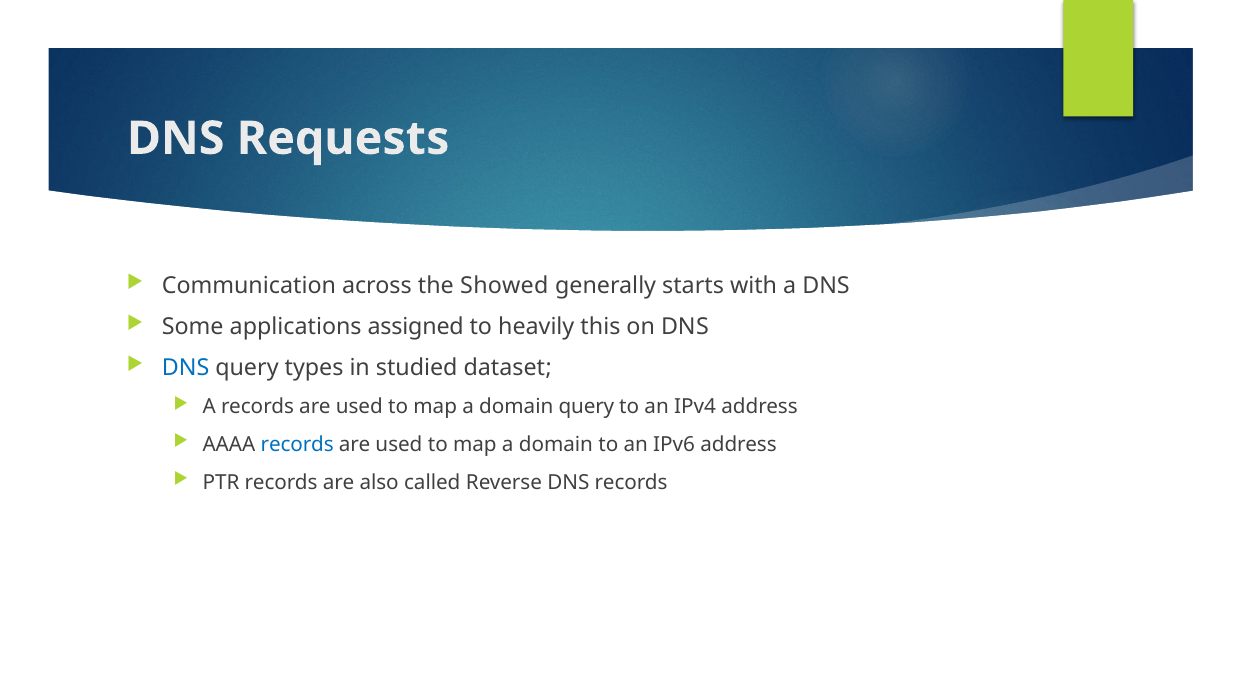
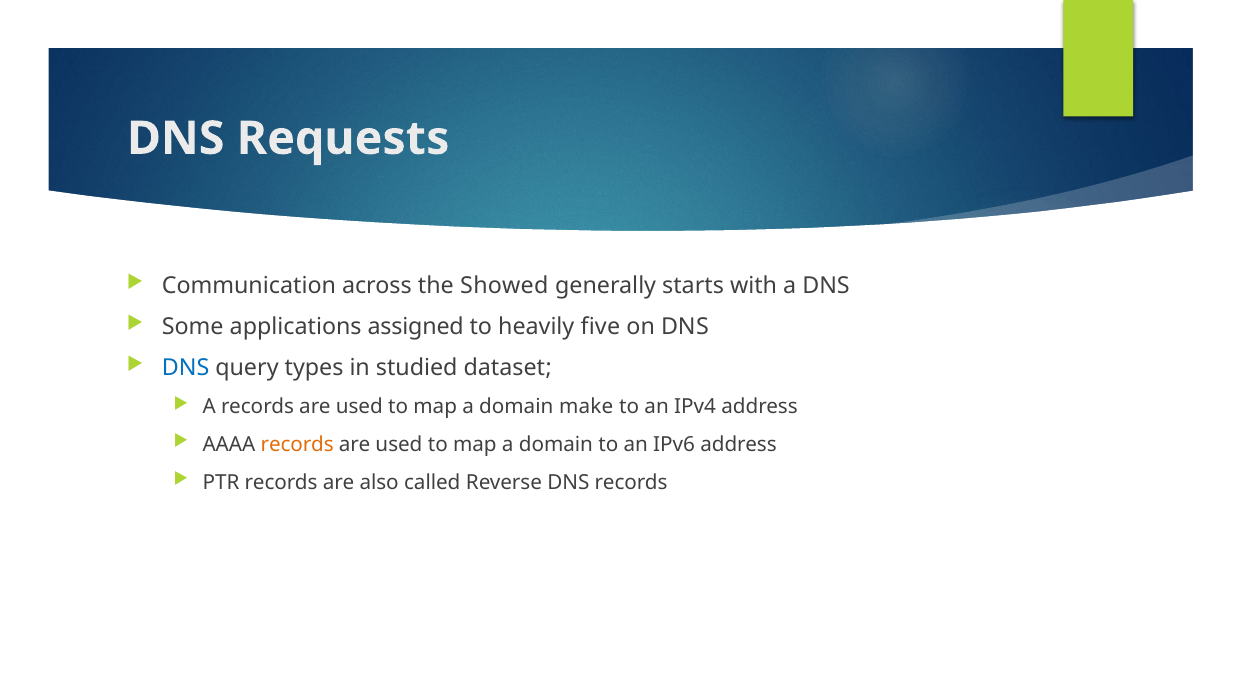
this: this -> five (600, 326)
domain query: query -> make (586, 406)
records colour: blue -> orange (297, 444)
